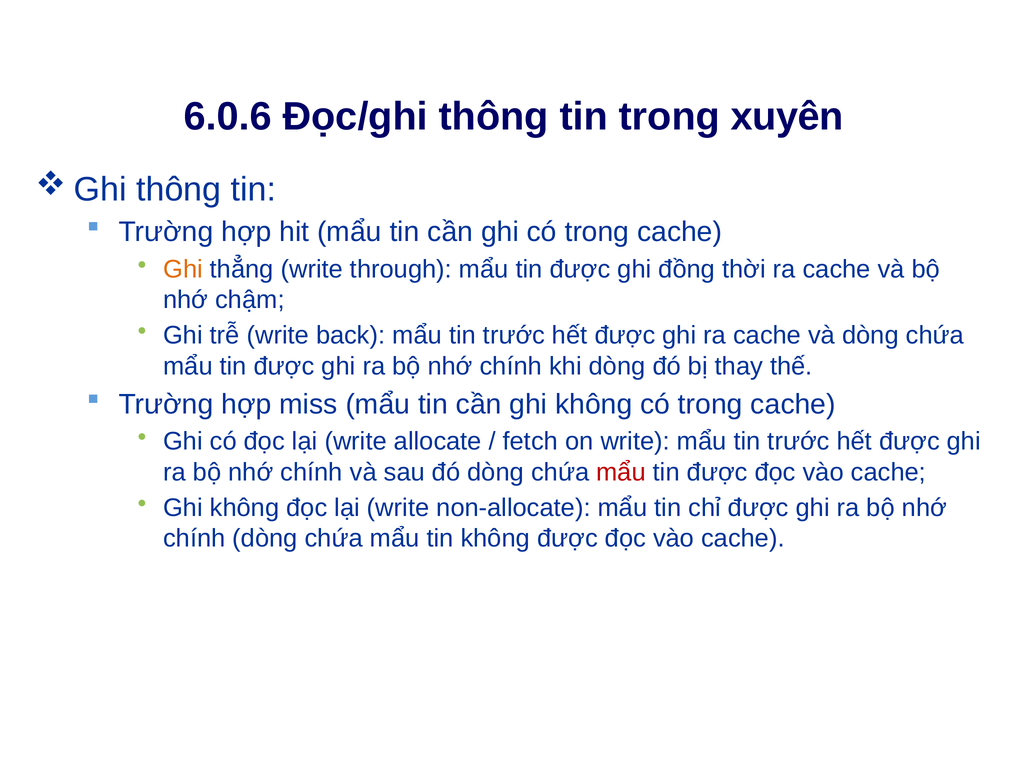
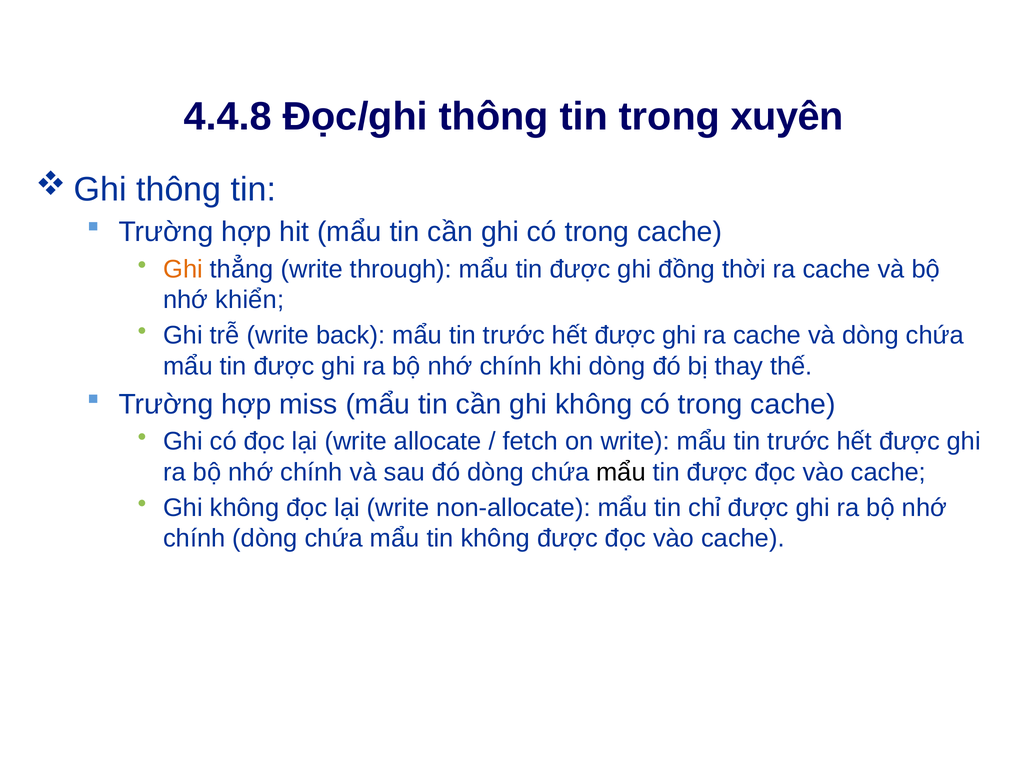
6.0.6: 6.0.6 -> 4.4.8 (228, 117)
chậm: chậm -> khiển (250, 300)
mẩu colour: red -> black (621, 472)
